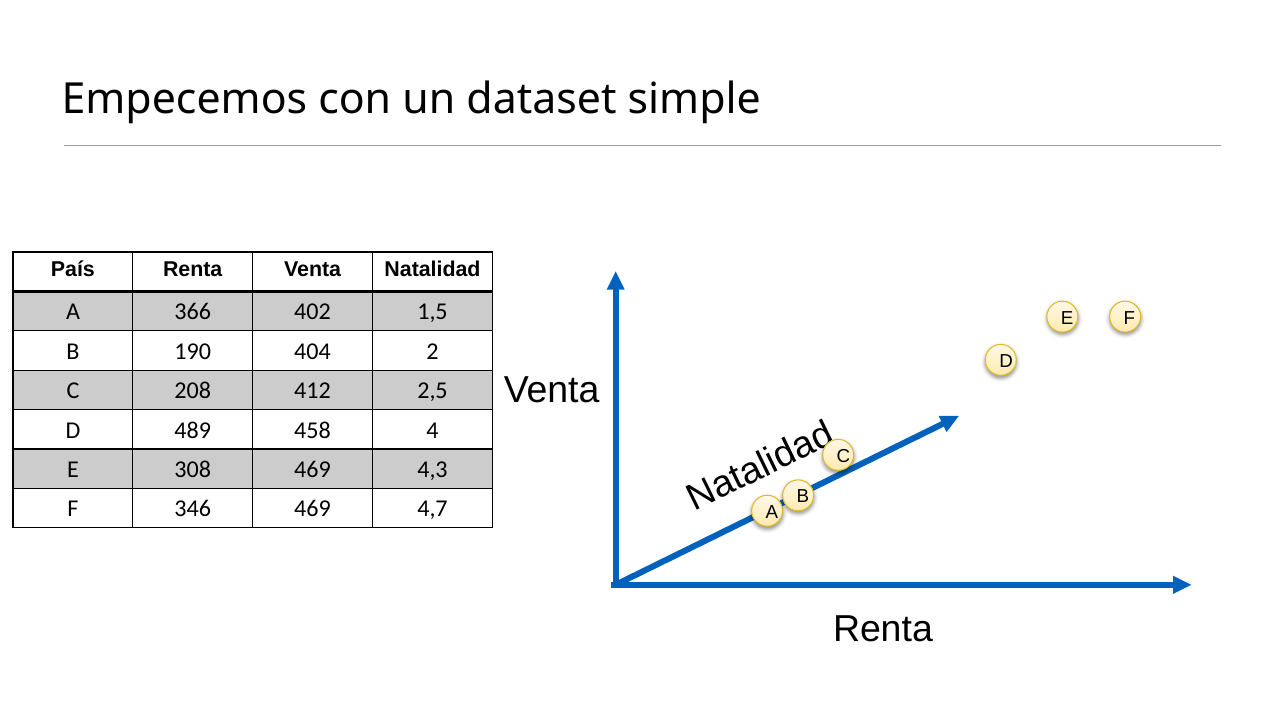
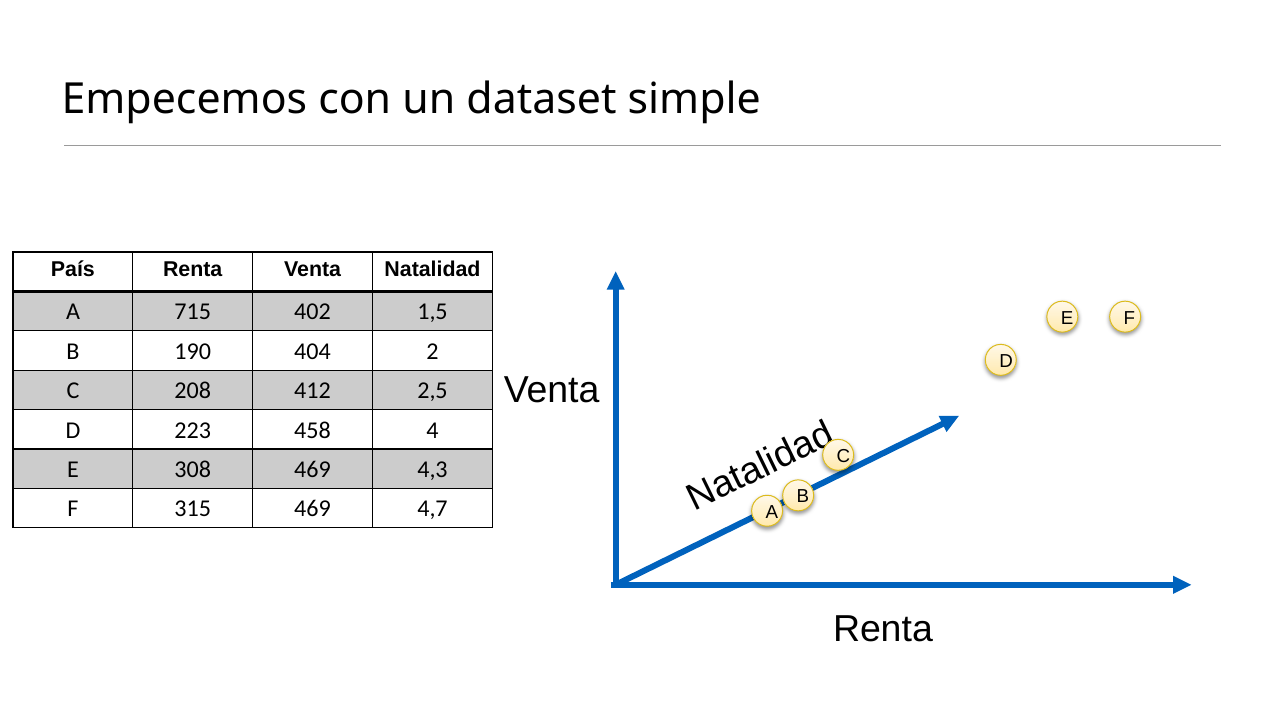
366: 366 -> 715 (193, 312)
489: 489 -> 223 (193, 430)
346: 346 -> 315 (193, 509)
